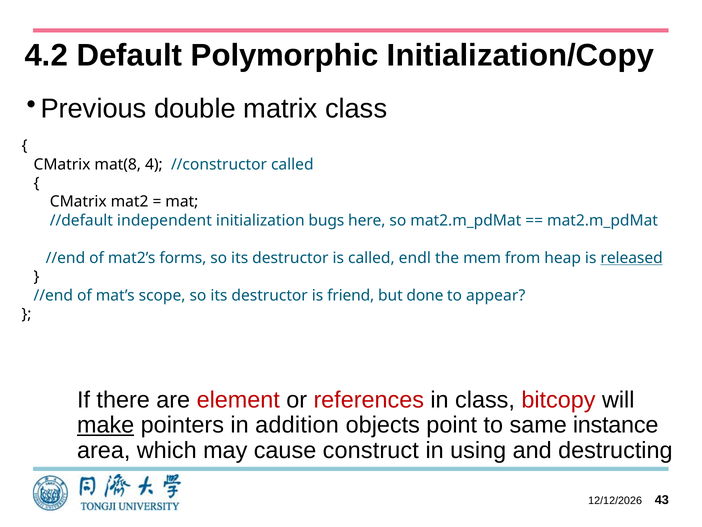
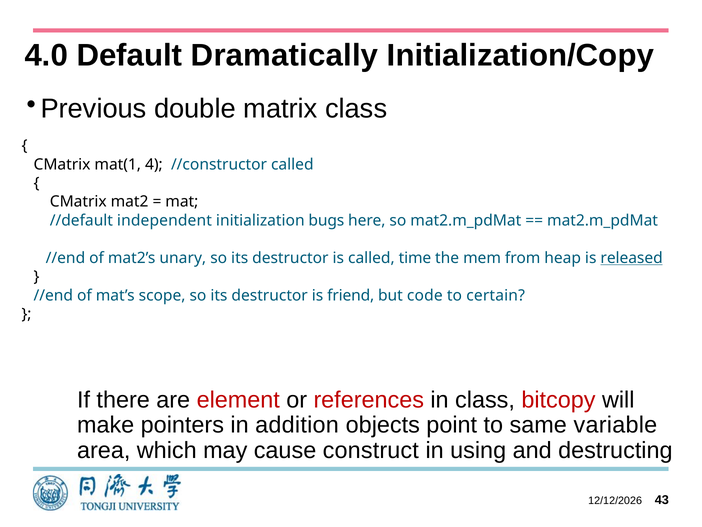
4.2: 4.2 -> 4.0 (46, 55)
Polymorphic: Polymorphic -> Dramatically (285, 55)
mat(8: mat(8 -> mat(1 (118, 164)
forms: forms -> unary (183, 258)
endl: endl -> time (415, 258)
done: done -> code (425, 295)
appear: appear -> certain (496, 295)
make underline: present -> none (106, 425)
instance: instance -> variable (615, 425)
